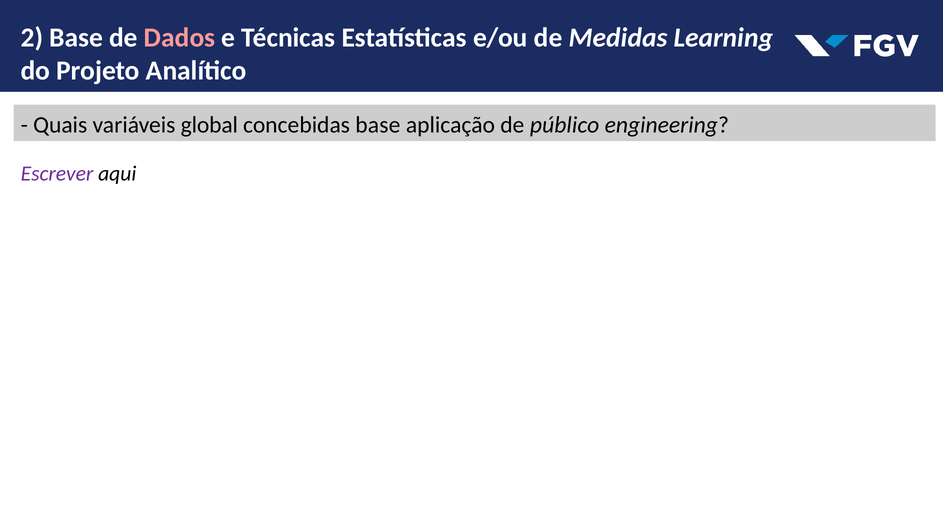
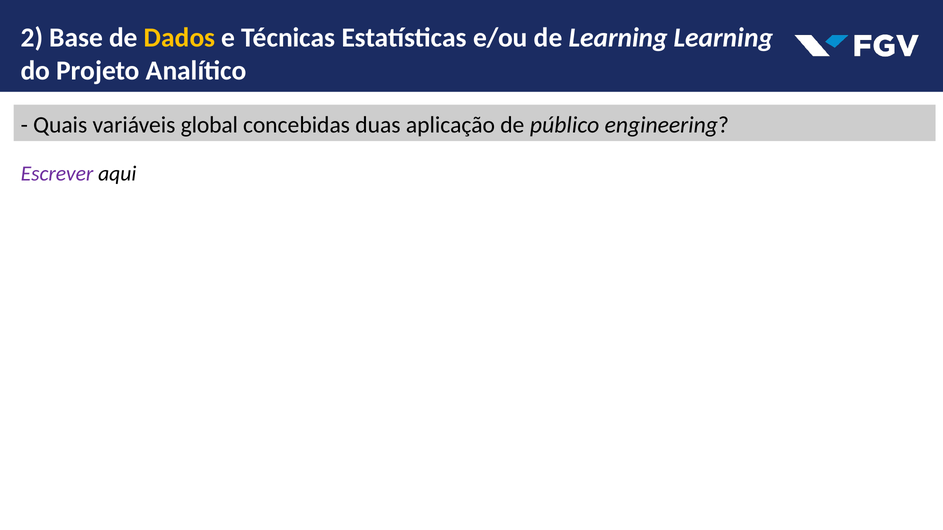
Dados colour: pink -> yellow (180, 38)
de Medidas: Medidas -> Learning (618, 38)
concebidas base: base -> duas (378, 125)
